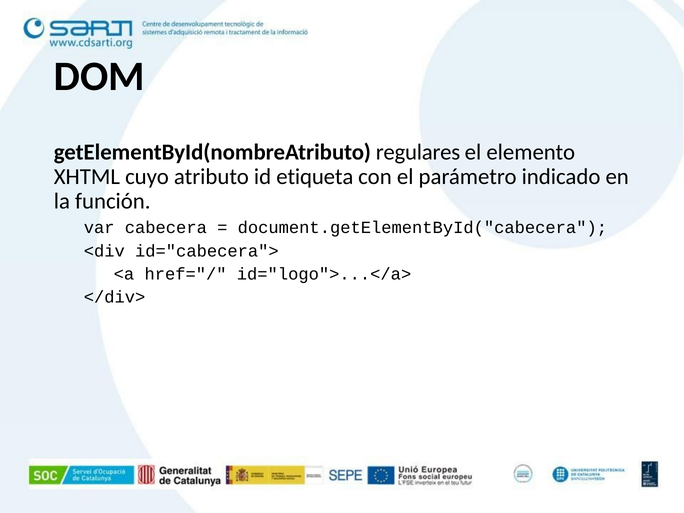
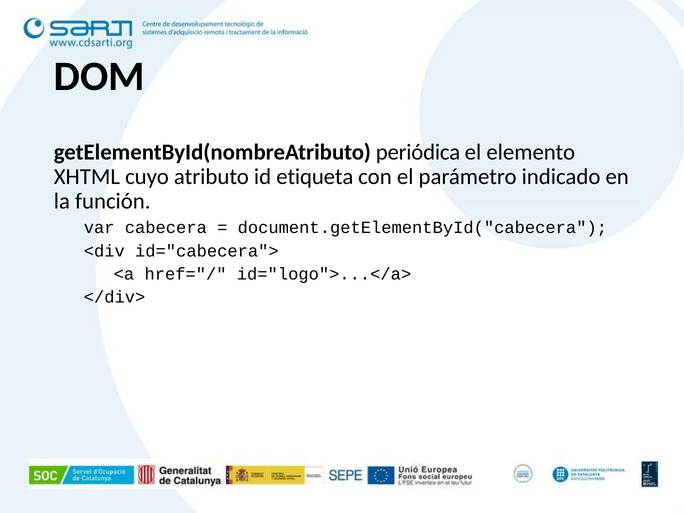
regulares: regulares -> periódica (418, 152)
